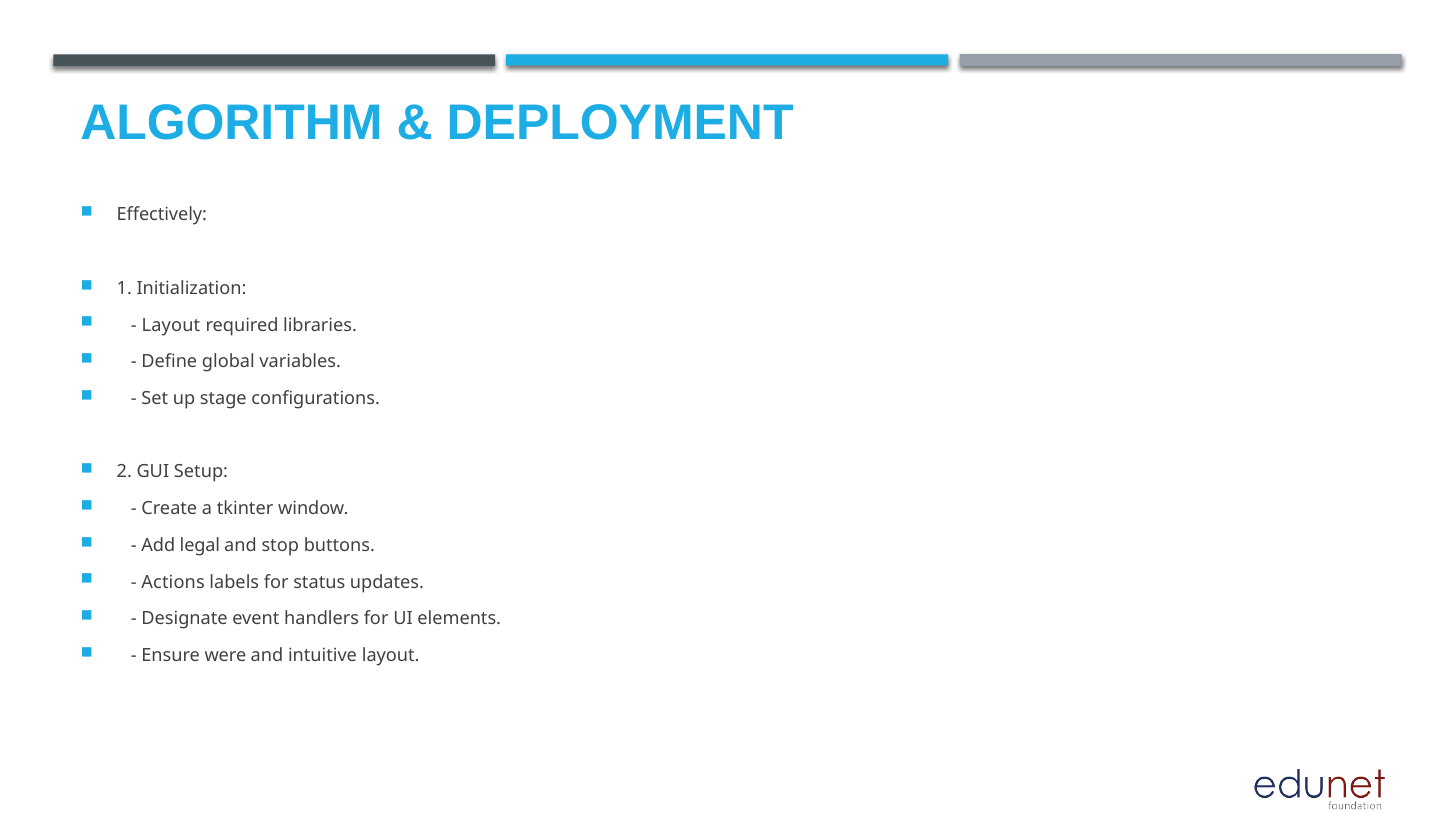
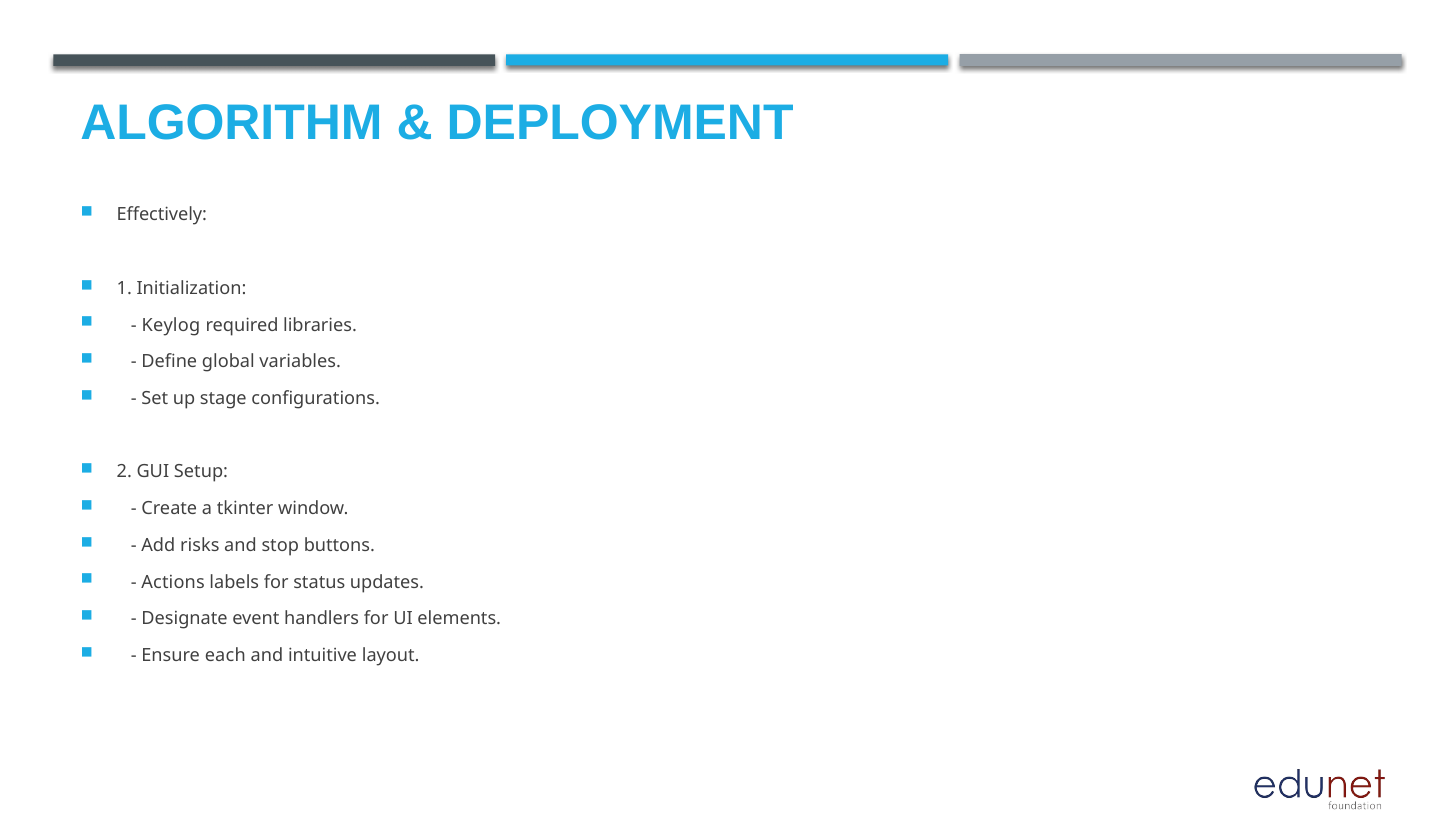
Layout: Layout -> Keylog (171, 325)
legal: legal -> risks (200, 546)
were: were -> each (225, 656)
